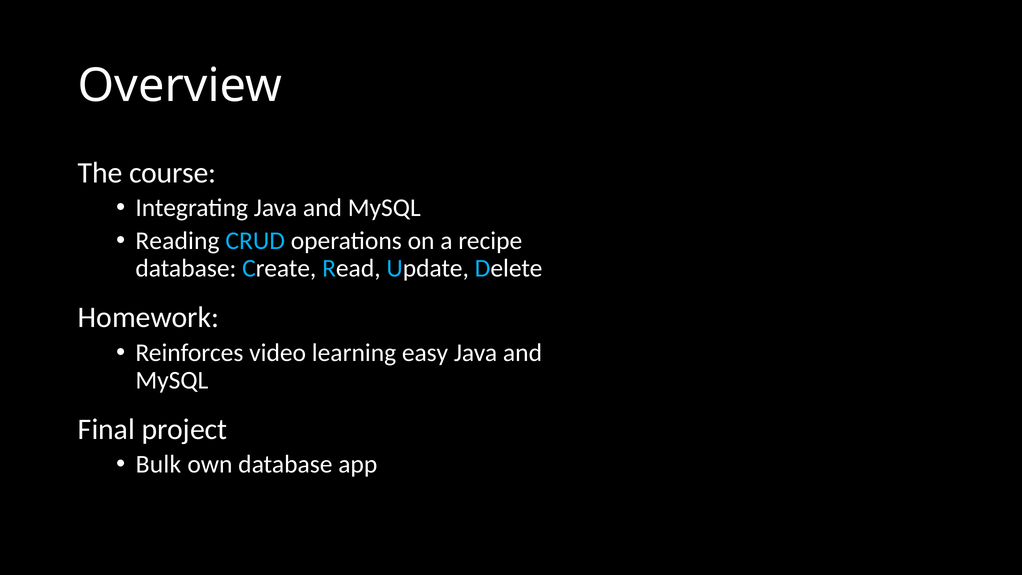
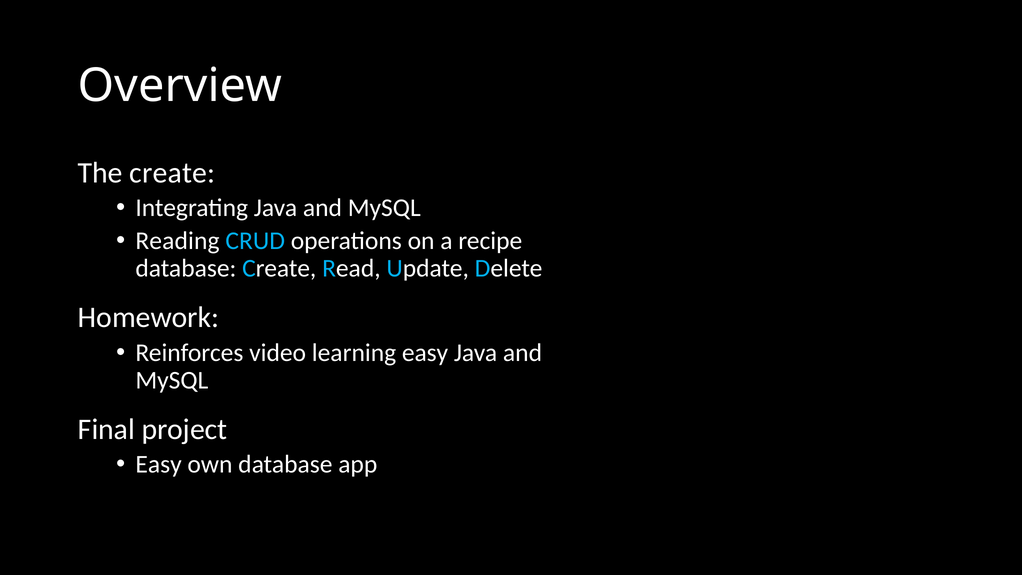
The course: course -> create (172, 173)
Bulk: Bulk -> Easy (159, 464)
